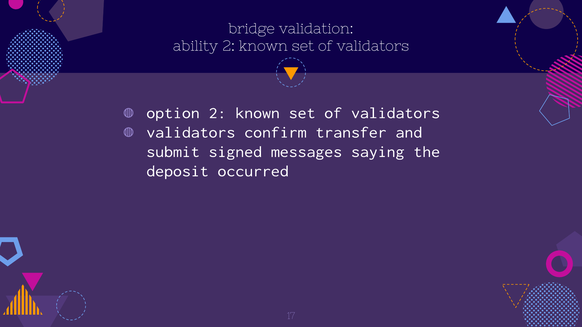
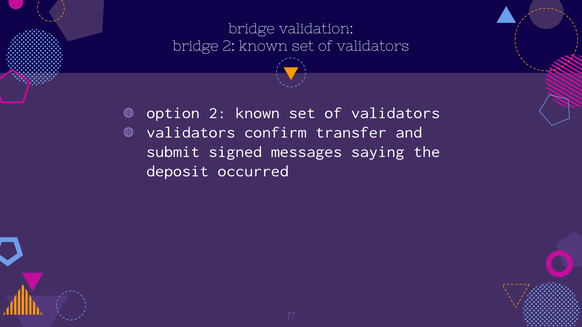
ability: ability -> bridge (196, 46)
